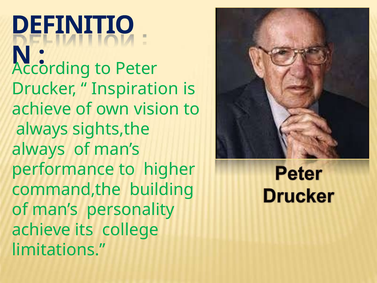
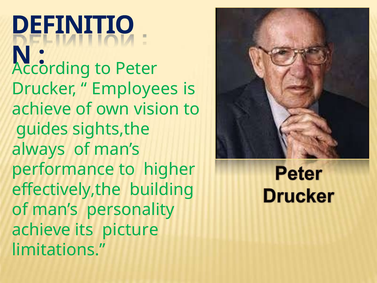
Inspiration: Inspiration -> Employees (135, 89)
always: always -> guides (42, 129)
command,the: command,the -> effectively,the (66, 189)
college: college -> picture (130, 230)
